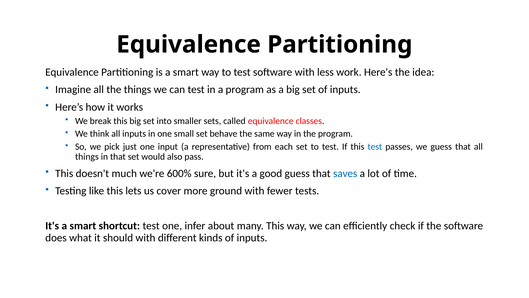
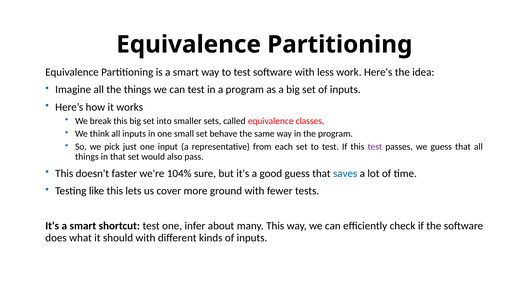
test colour: blue -> purple (375, 146)
much: much -> faster (124, 173)
600%: 600% -> 104% (179, 173)
